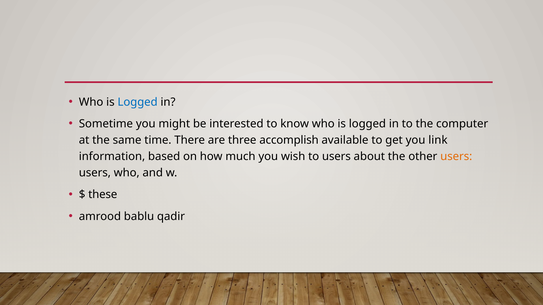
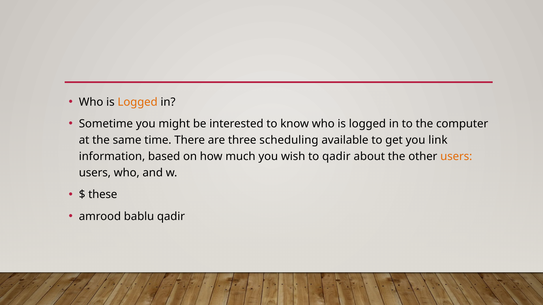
Logged colour: blue -> orange (138, 102)
accomplish: accomplish -> scheduling (289, 140)
to users: users -> qadir (336, 157)
